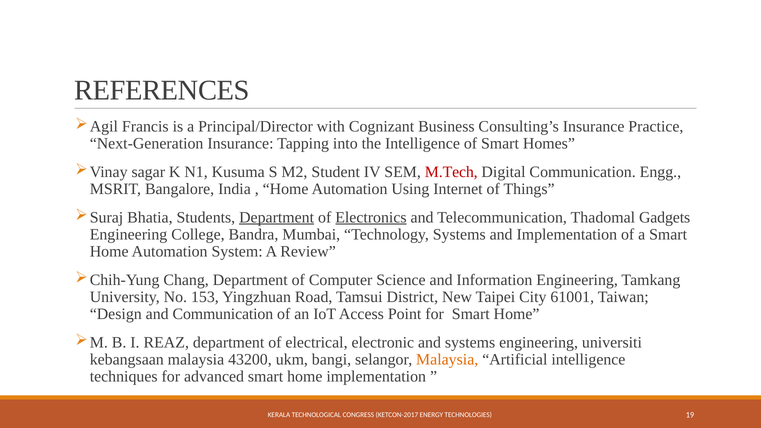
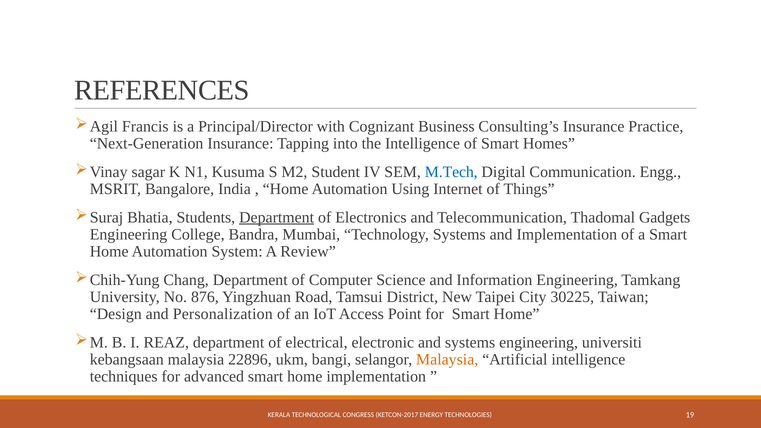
M.Tech colour: red -> blue (451, 172)
Electronics underline: present -> none (371, 217)
153: 153 -> 876 (205, 297)
61001: 61001 -> 30225 (572, 297)
and Communication: Communication -> Personalization (223, 314)
43200: 43200 -> 22896 (250, 360)
